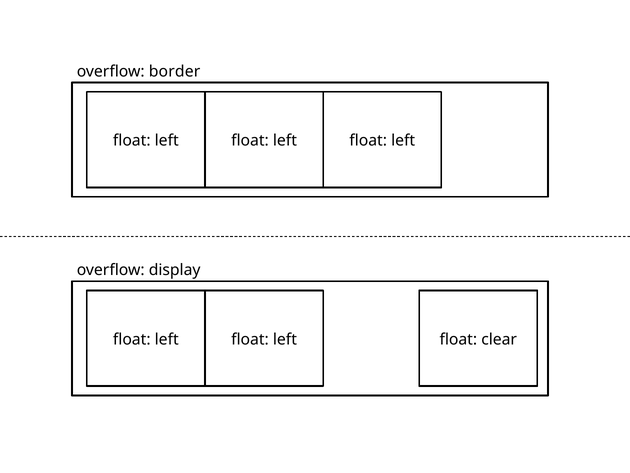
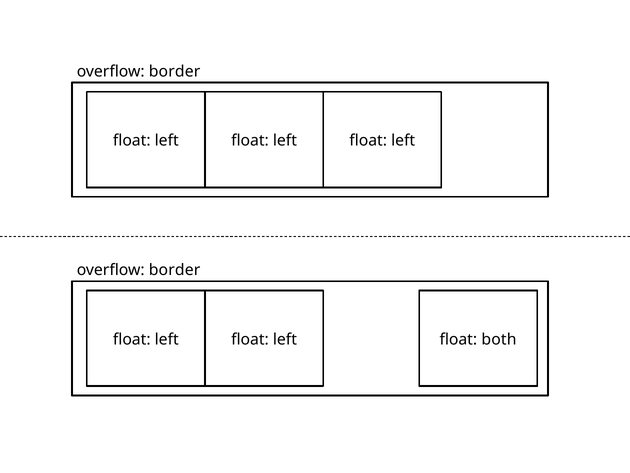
display: display -> border (175, 270)
clear: clear -> both (499, 339)
